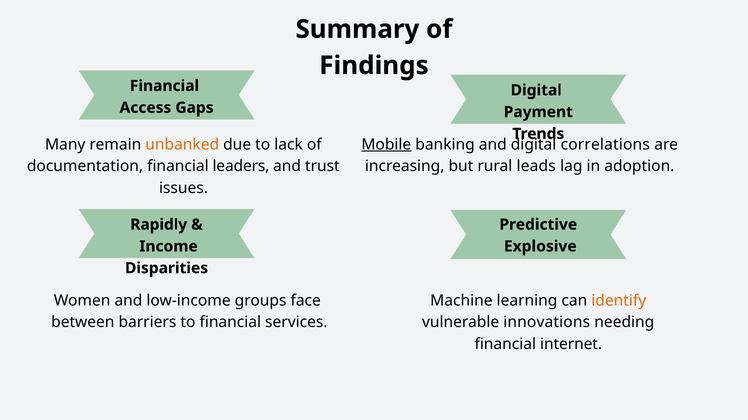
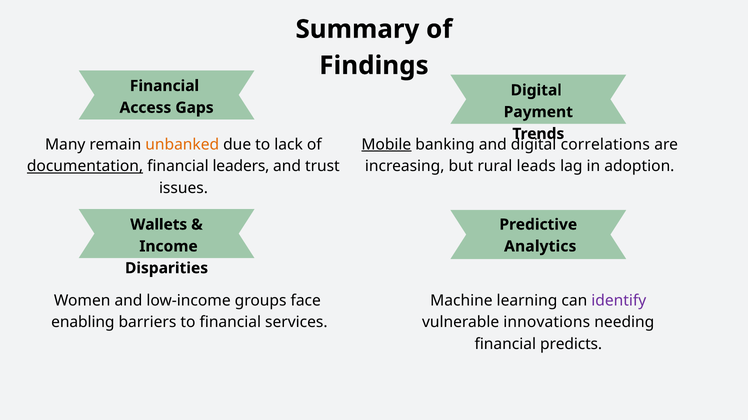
documentation underline: none -> present (85, 167)
Rapidly: Rapidly -> Wallets (159, 225)
Explosive: Explosive -> Analytics (540, 247)
identify colour: orange -> purple (619, 301)
between: between -> enabling (83, 323)
internet: internet -> predicts (571, 345)
